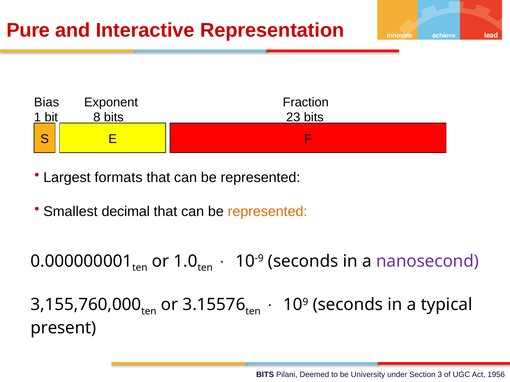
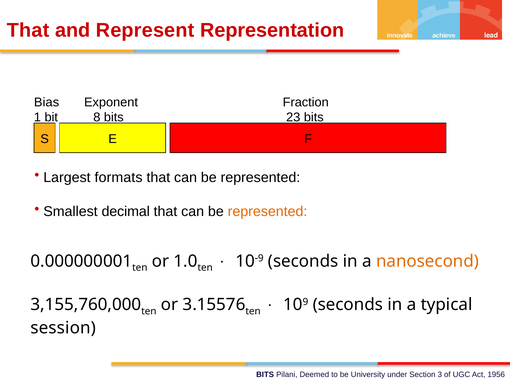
Pure: Pure -> That (28, 30)
Interactive: Interactive -> Represent (145, 30)
nanosecond colour: purple -> orange (428, 261)
present: present -> session (63, 328)
